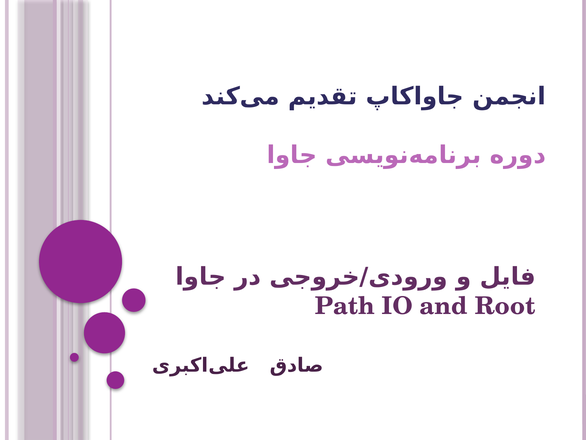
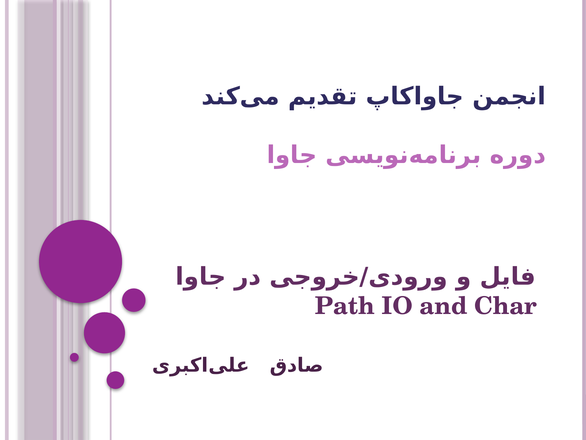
Root: Root -> Char (505, 306)
